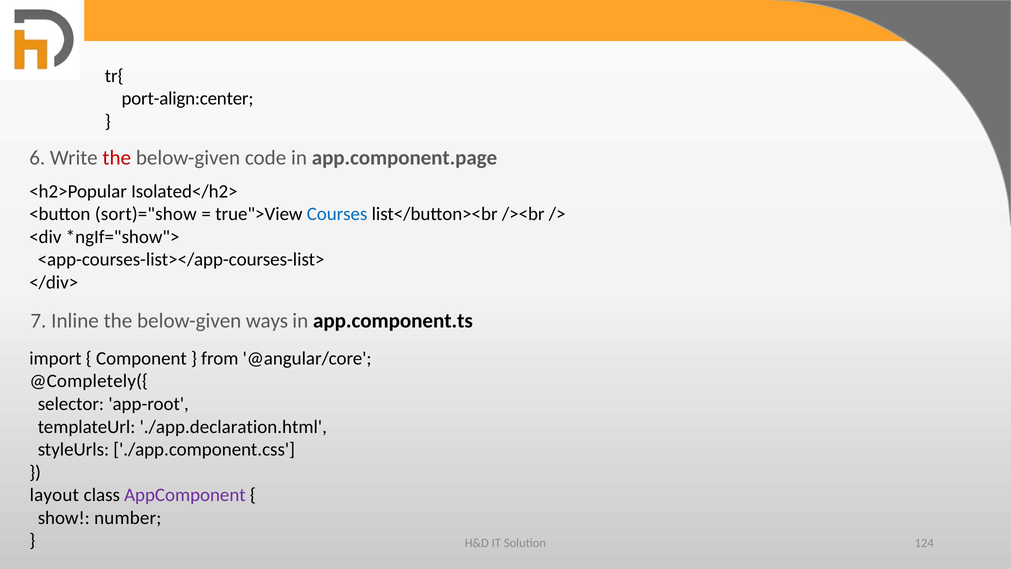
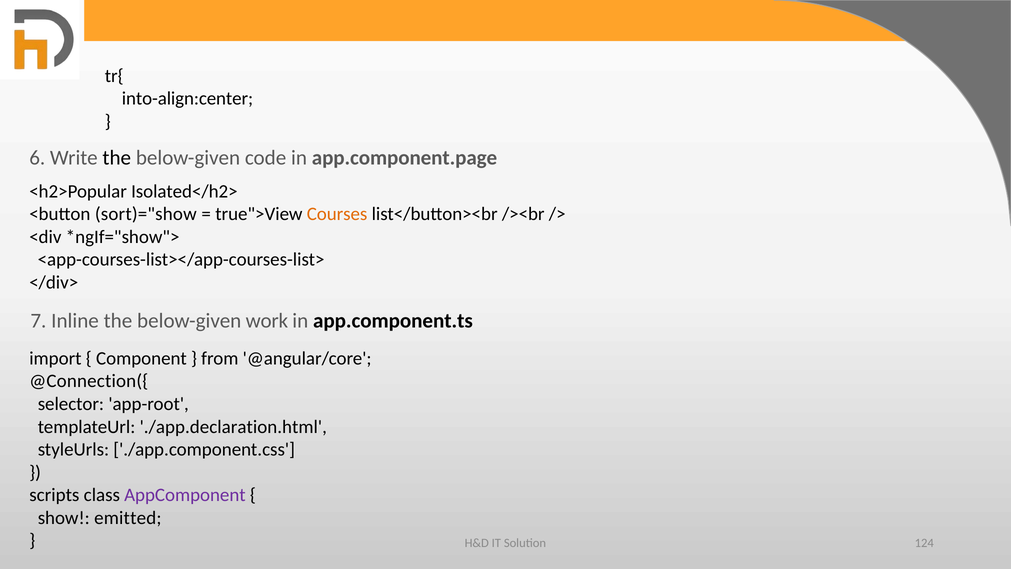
port-align:center: port-align:center -> into-align:center (187, 99)
the colour: red -> black (117, 158)
Courses colour: blue -> orange (337, 214)
ways: ways -> work (267, 321)
@Completely({: @Completely({ -> @Connection({ (89, 381)
layout: layout -> scripts (54, 495)
number: number -> emitted (128, 517)
